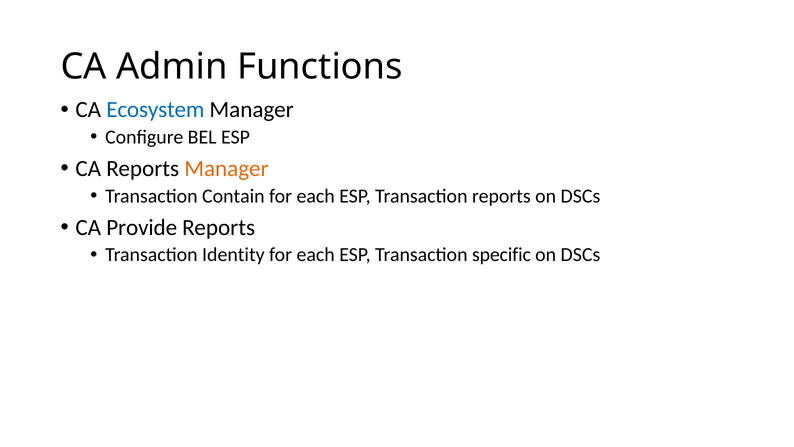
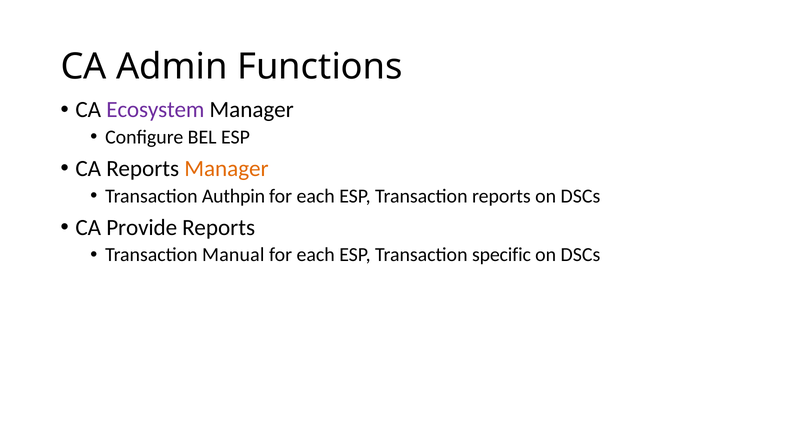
Ecosystem colour: blue -> purple (155, 110)
Contain: Contain -> Authpin (233, 196)
Identity: Identity -> Manual (233, 255)
